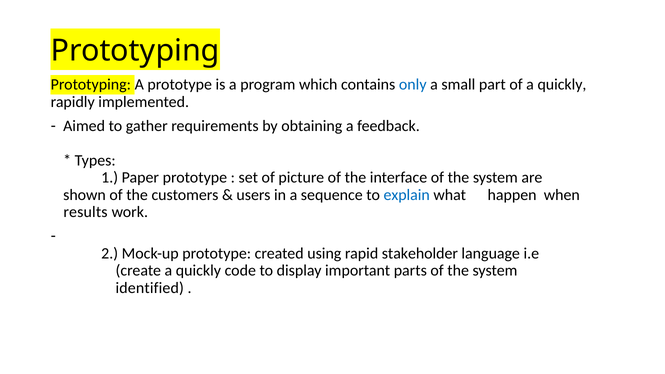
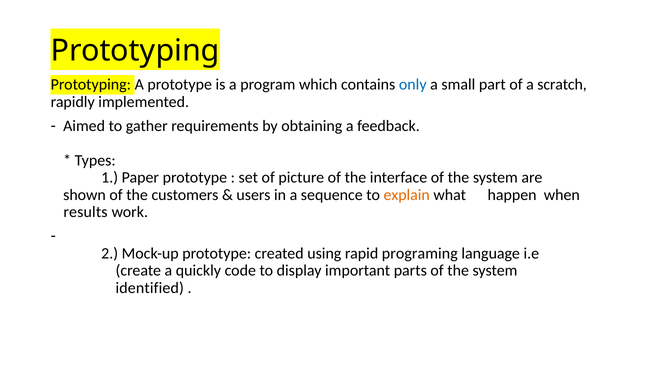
of a quickly: quickly -> scratch (562, 85)
explain colour: blue -> orange (407, 195)
stakeholder: stakeholder -> programing (420, 253)
